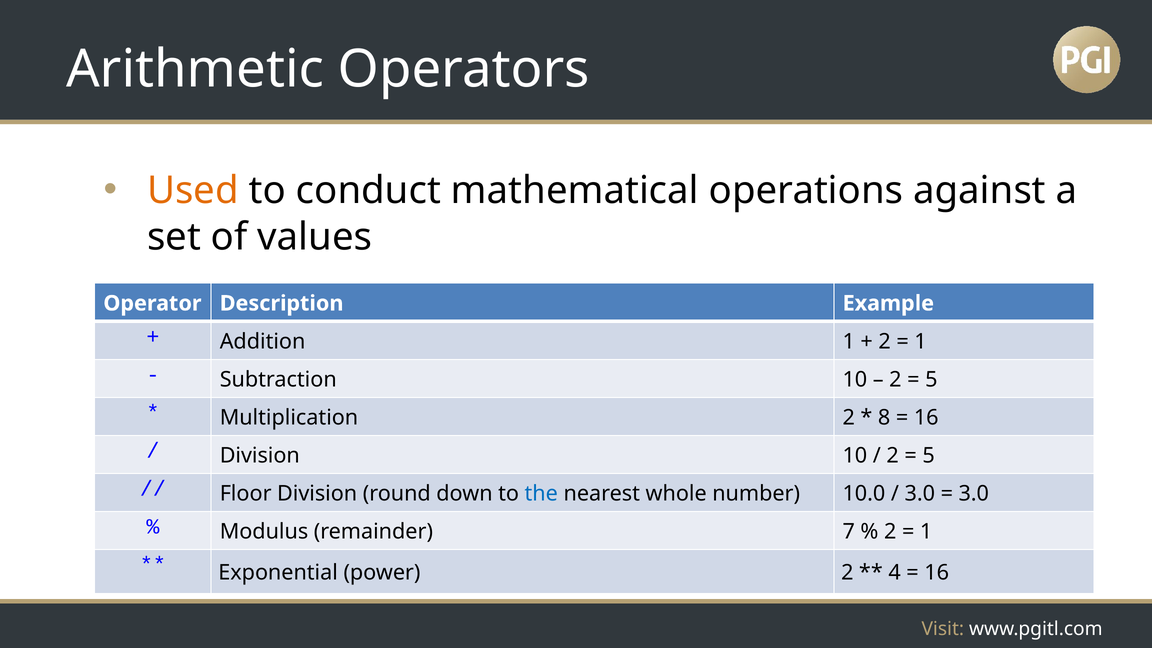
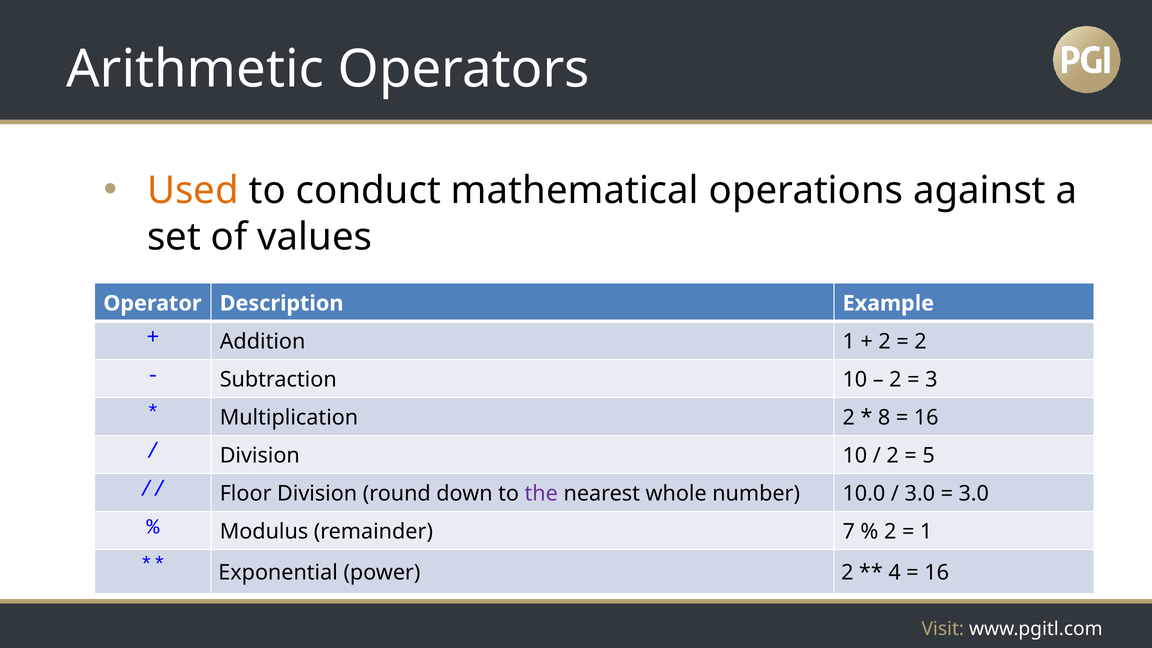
1: 1 -> 2 (921, 341)
5: 5 -> 3 (931, 380)
the colour: blue -> purple (541, 494)
